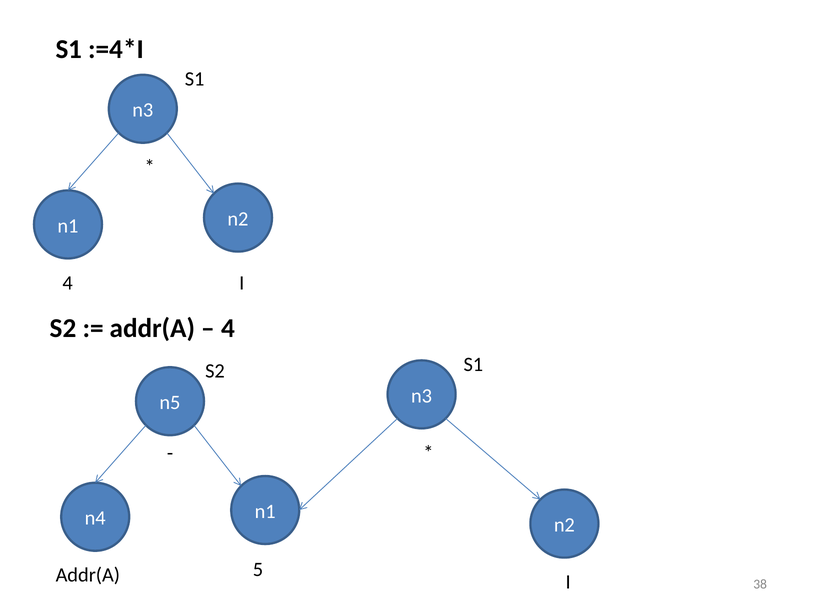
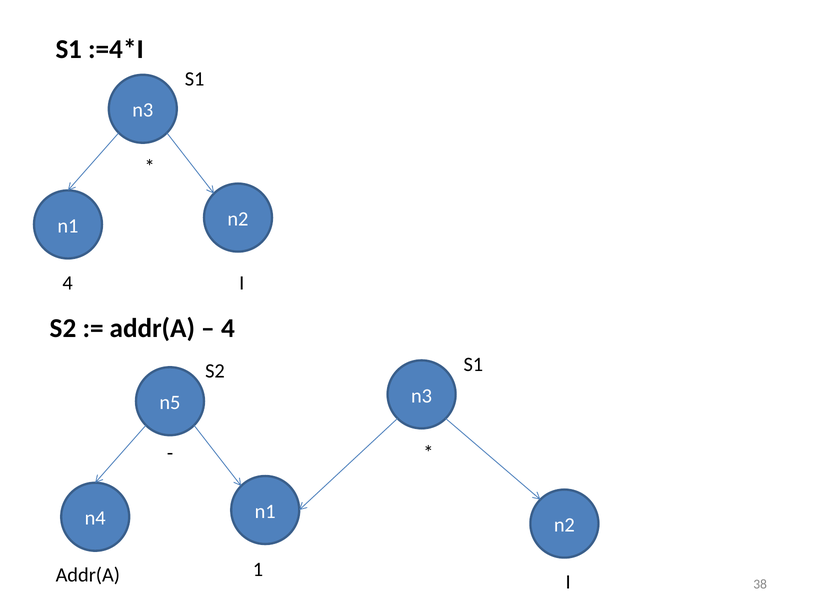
5: 5 -> 1 (258, 569)
